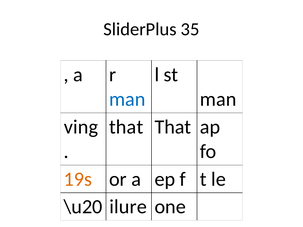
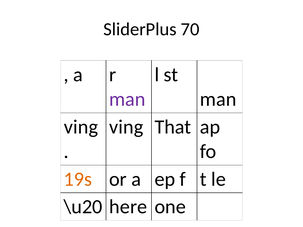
35: 35 -> 70 (190, 29)
man colour: blue -> purple (127, 99)
that: that -> ving (126, 127)
ilure: ilure -> here (128, 207)
